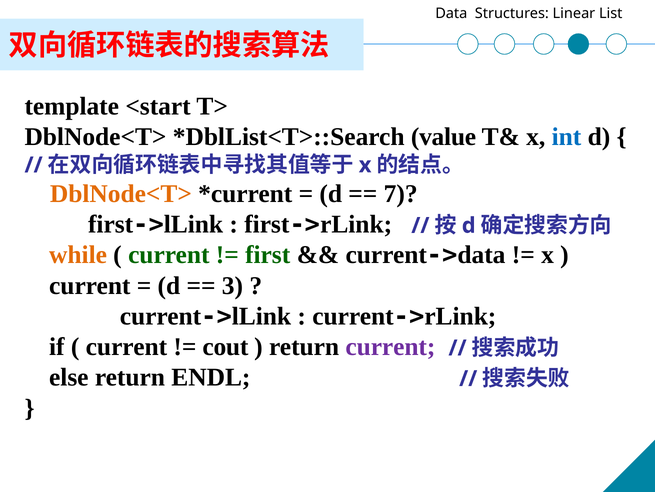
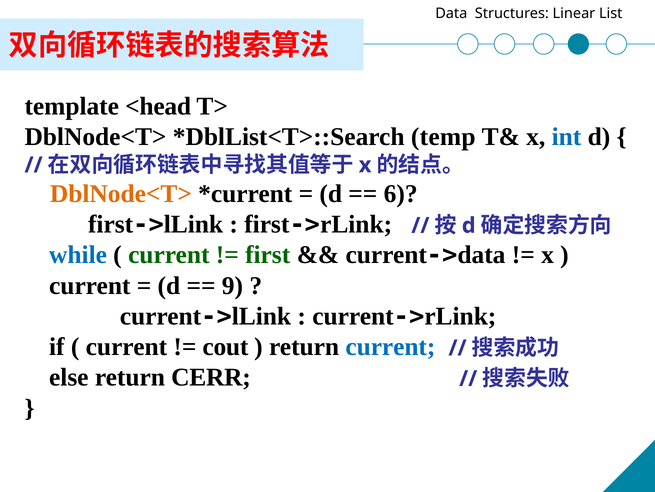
<start: <start -> <head (158, 106)
value: value -> temp (443, 137)
7: 7 -> 6 (401, 193)
while colour: orange -> blue (78, 255)
3: 3 -> 9 (232, 285)
current colour: purple -> blue (390, 346)
ENDL: ENDL -> CERR (211, 377)
